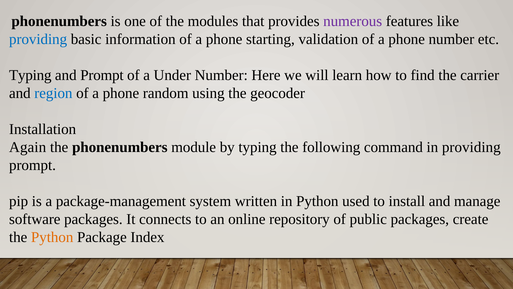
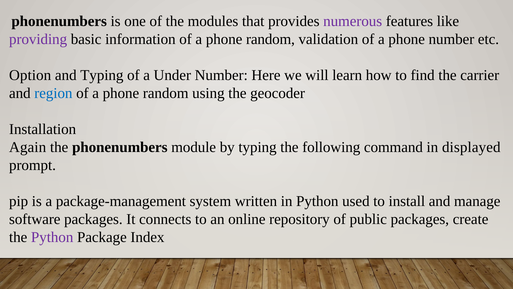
providing colour: blue -> purple (38, 39)
starting: starting -> random (270, 39)
Typing: Typing -> Option (30, 75)
and Prompt: Prompt -> Typing (102, 75)
in providing: providing -> displayed (471, 147)
Python colour: orange -> purple (52, 237)
